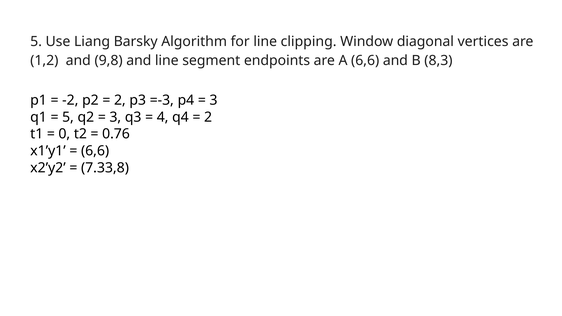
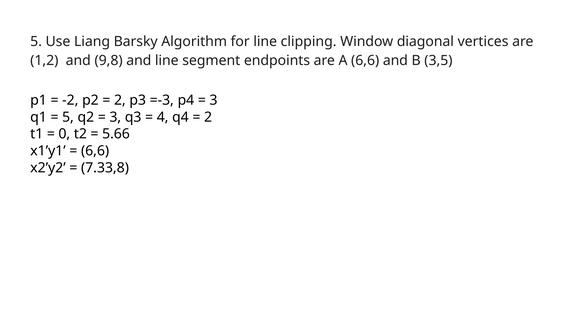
8,3: 8,3 -> 3,5 (438, 61)
0.76: 0.76 -> 5.66 (116, 134)
